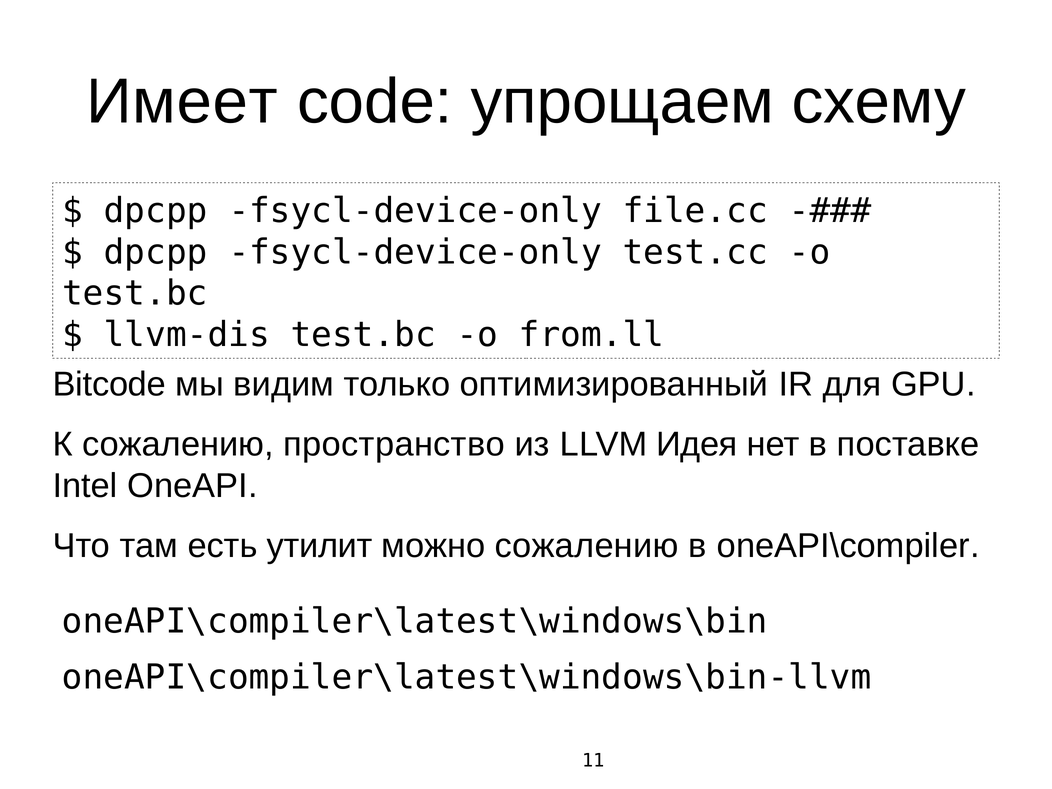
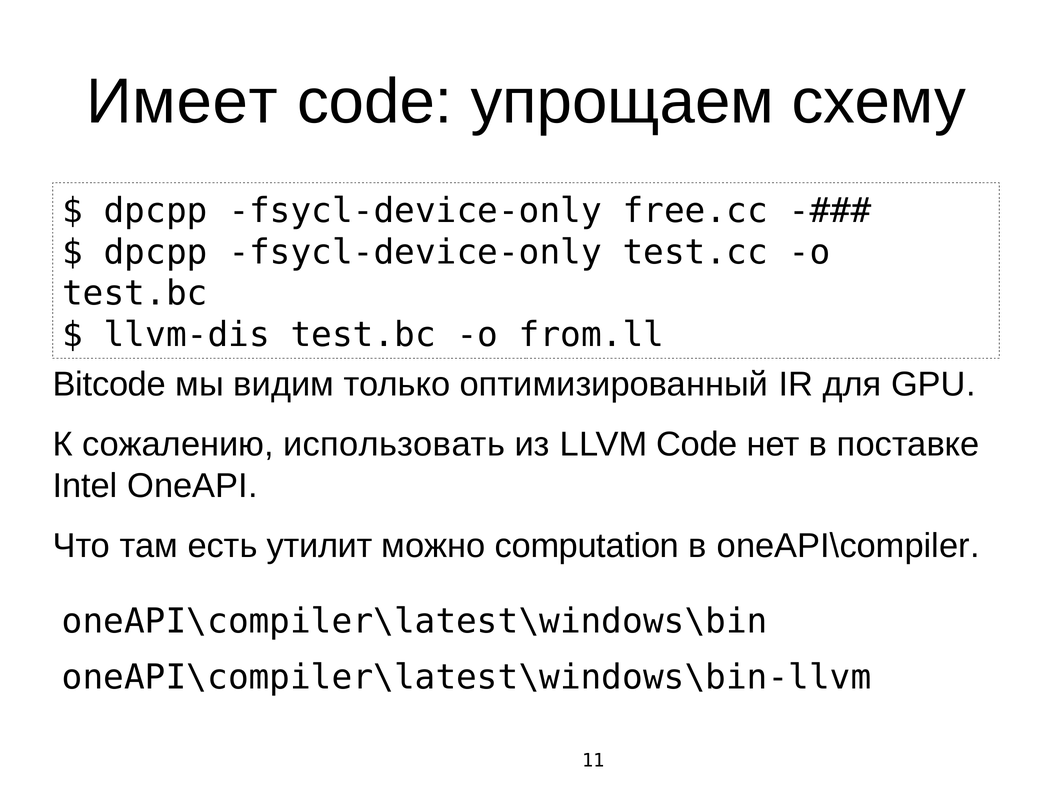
file.cc: file.cc -> free.cc (695, 211)
пространство: пространство -> использовать (394, 444)
LLVM Идея: Идея -> Code (697, 444)
можно сожалению: сожалению -> computation (587, 546)
